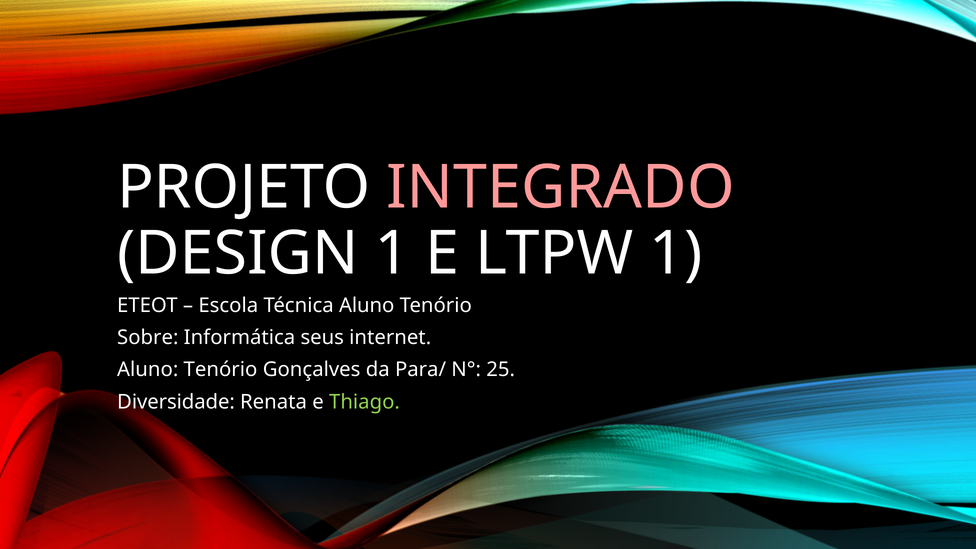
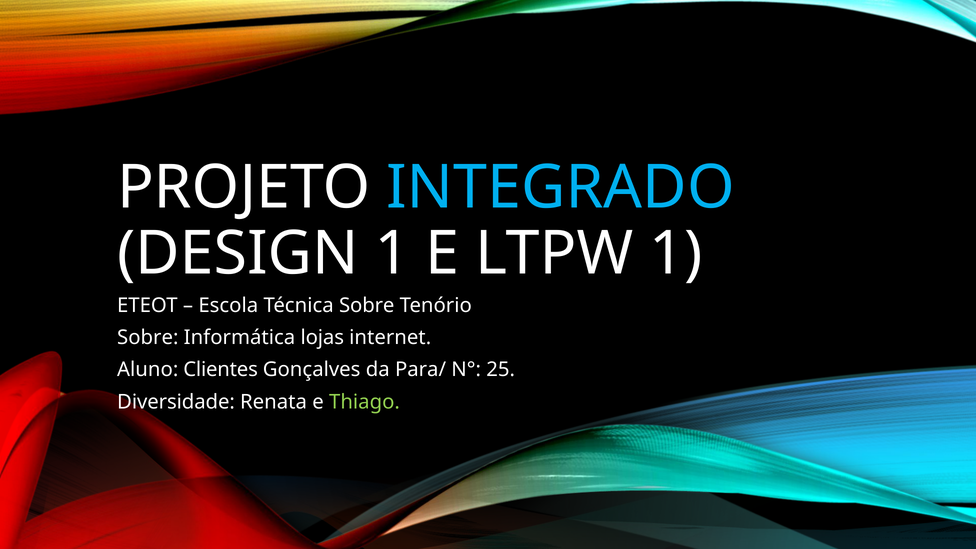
INTEGRADO colour: pink -> light blue (560, 188)
Técnica Aluno: Aluno -> Sobre (367, 305)
seus: seus -> lojas (322, 337)
Tenório: Tenório -> Clientes (221, 370)
